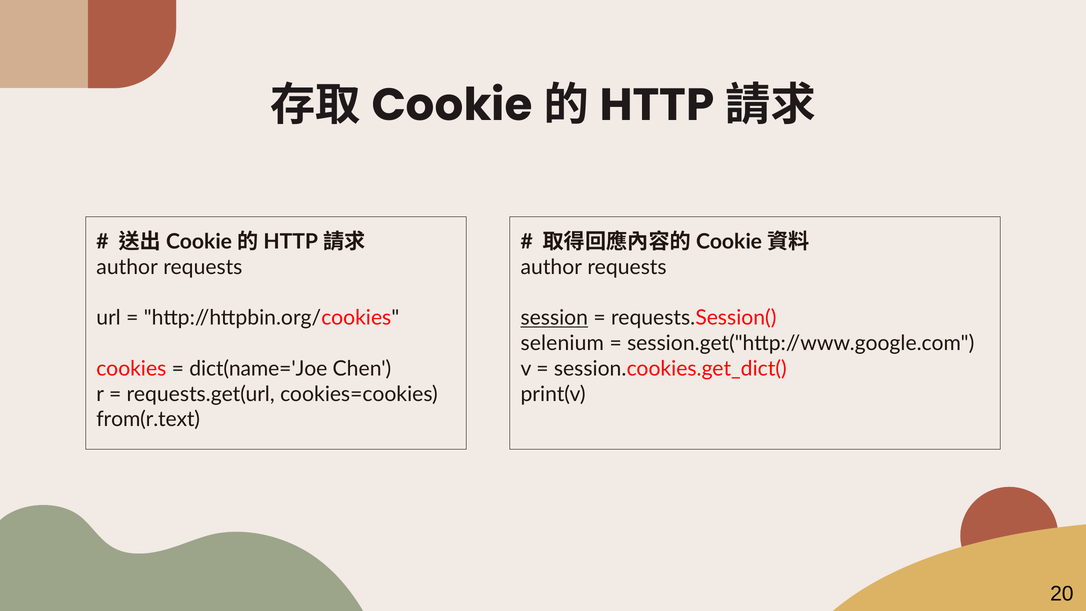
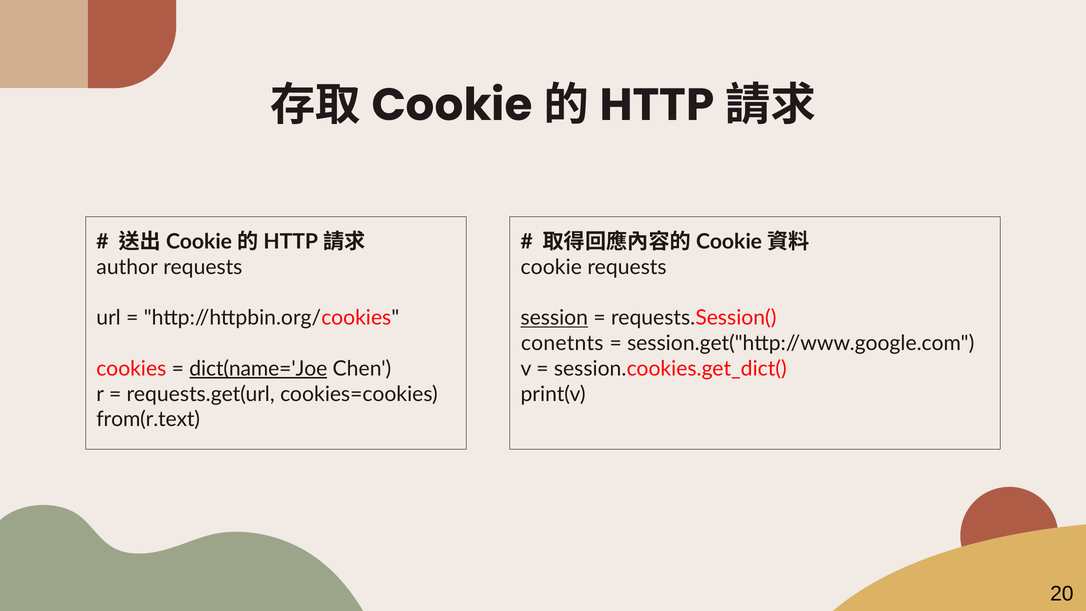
author: author -> cookie (551, 267)
selenium: selenium -> conetnts (562, 343)
dict(name='Joe underline: none -> present (258, 369)
